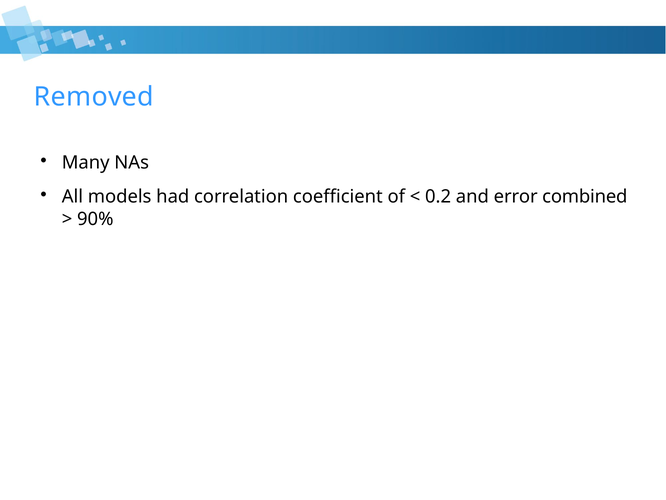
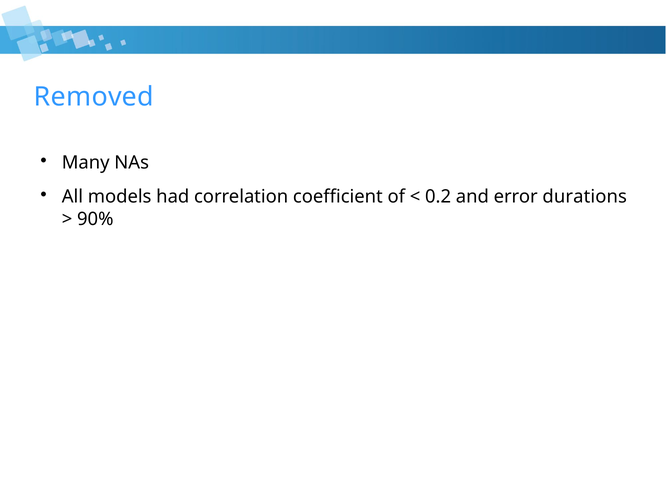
combined: combined -> durations (585, 197)
